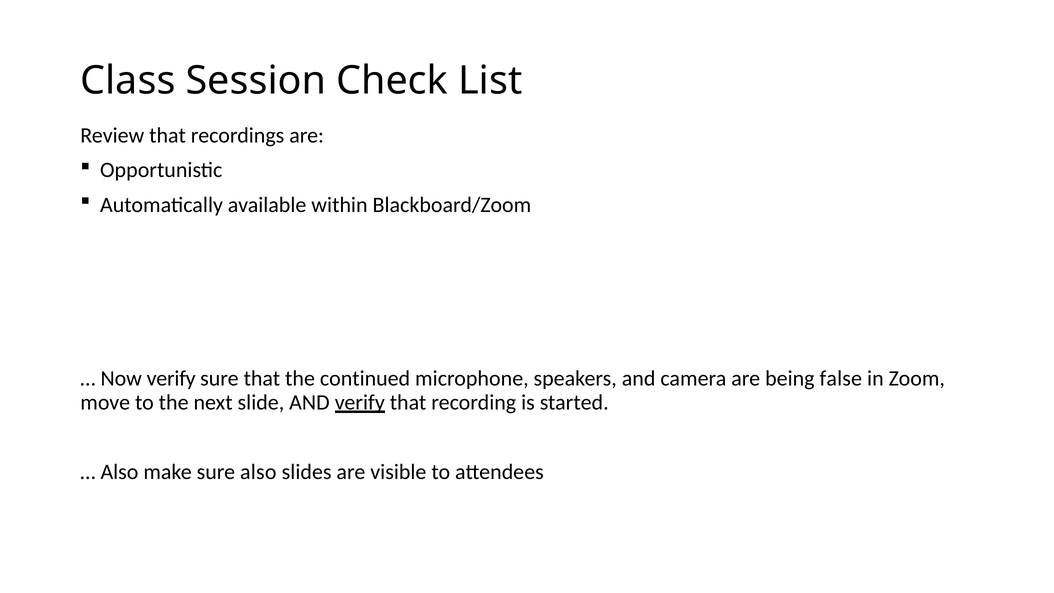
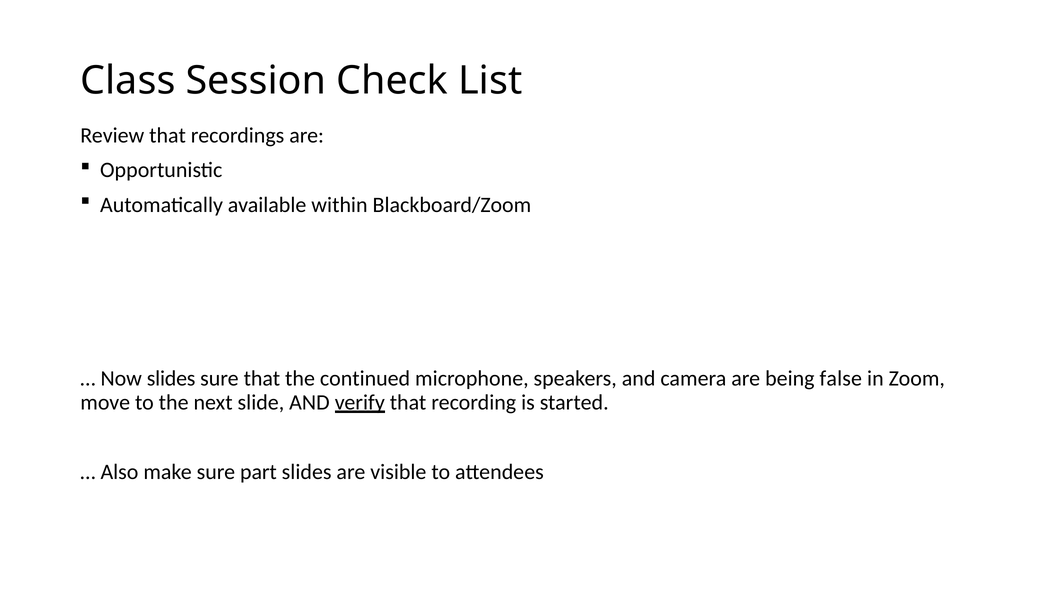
Now verify: verify -> slides (171, 378)
sure also: also -> part (258, 472)
